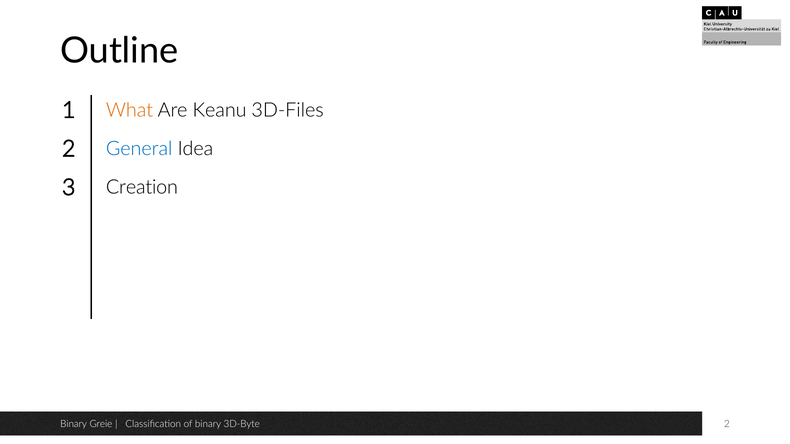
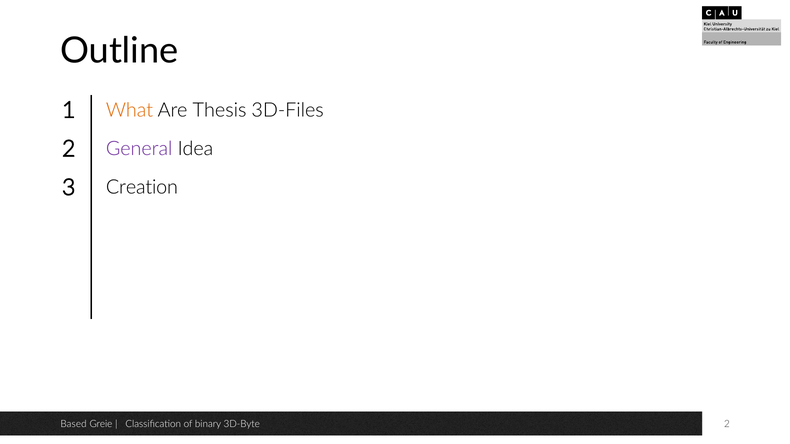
Keanu: Keanu -> Thesis (220, 110)
General colour: blue -> purple (139, 149)
Binary: Binary -> Based (73, 424)
